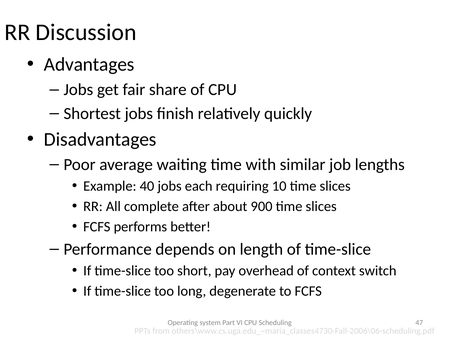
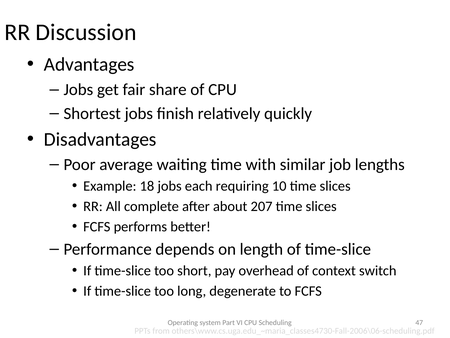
40: 40 -> 18 (147, 186)
900: 900 -> 207 (262, 206)
